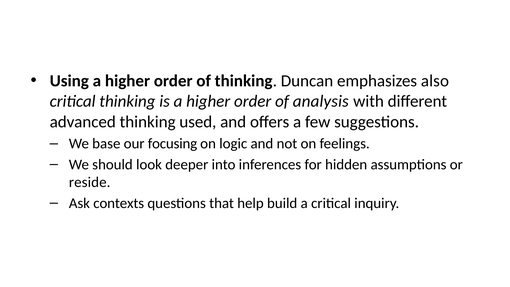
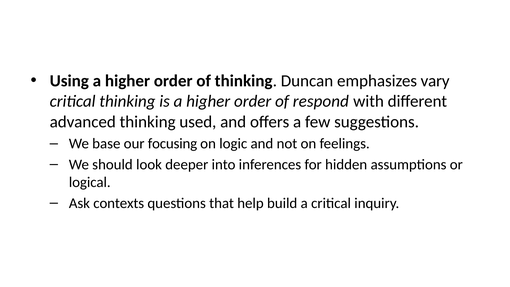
also: also -> vary (435, 81)
analysis: analysis -> respond (321, 101)
reside: reside -> logical (90, 182)
